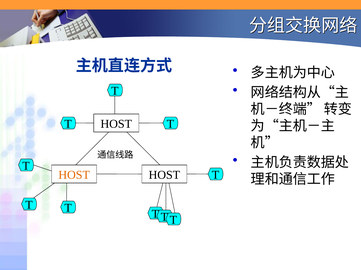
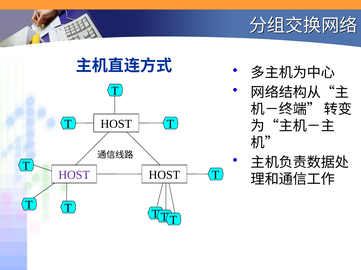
HOST colour: orange -> purple (74, 175)
